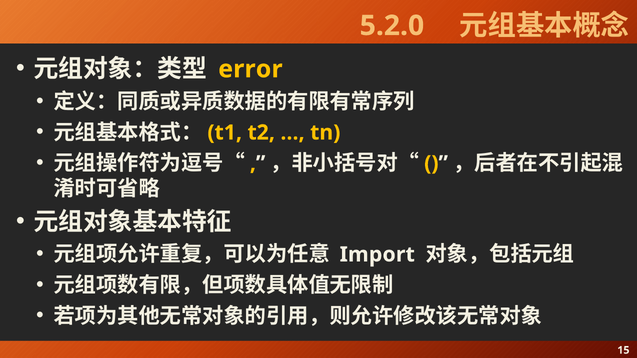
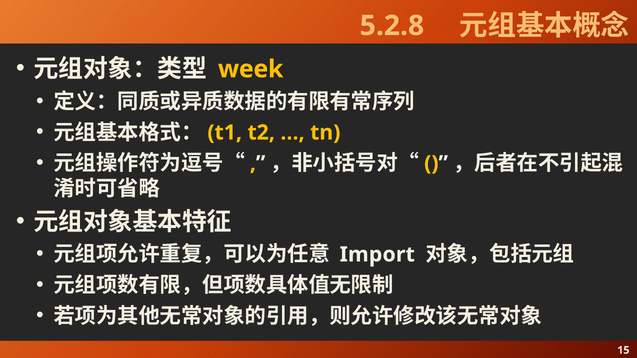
5.2.0: 5.2.0 -> 5.2.8 (392, 26)
error: error -> week (251, 69)
